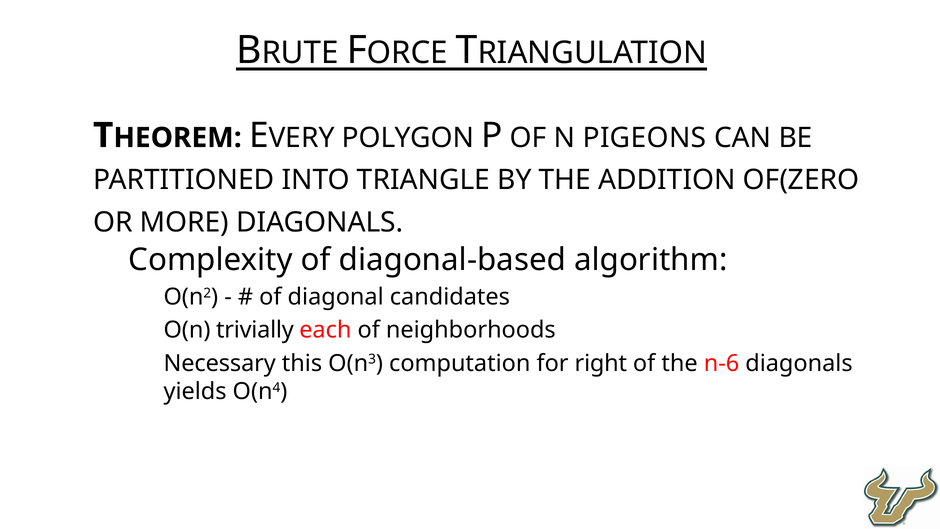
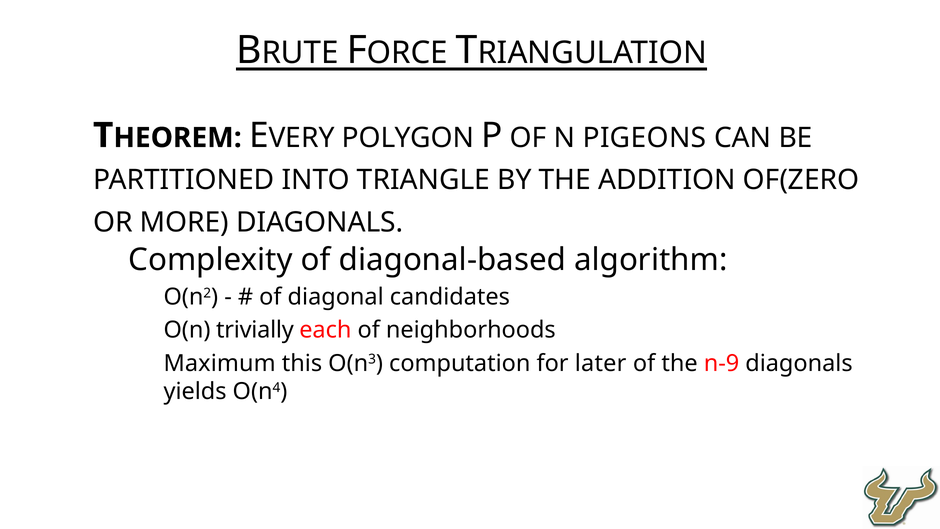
Necessary: Necessary -> Maximum (220, 363)
right: right -> later (601, 363)
n-6: n-6 -> n-9 (722, 363)
